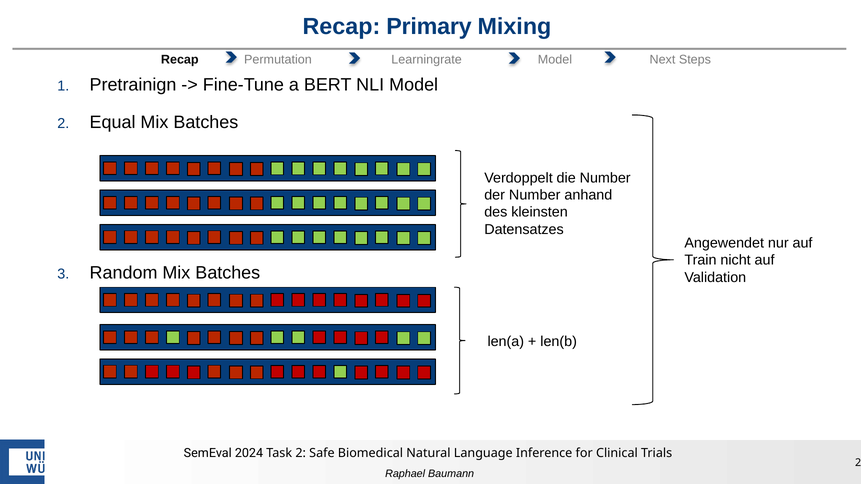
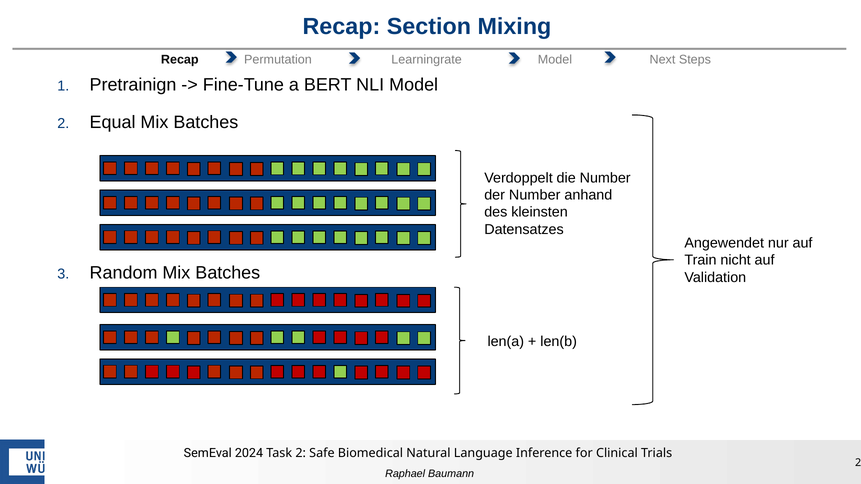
Primary: Primary -> Section (429, 27)
